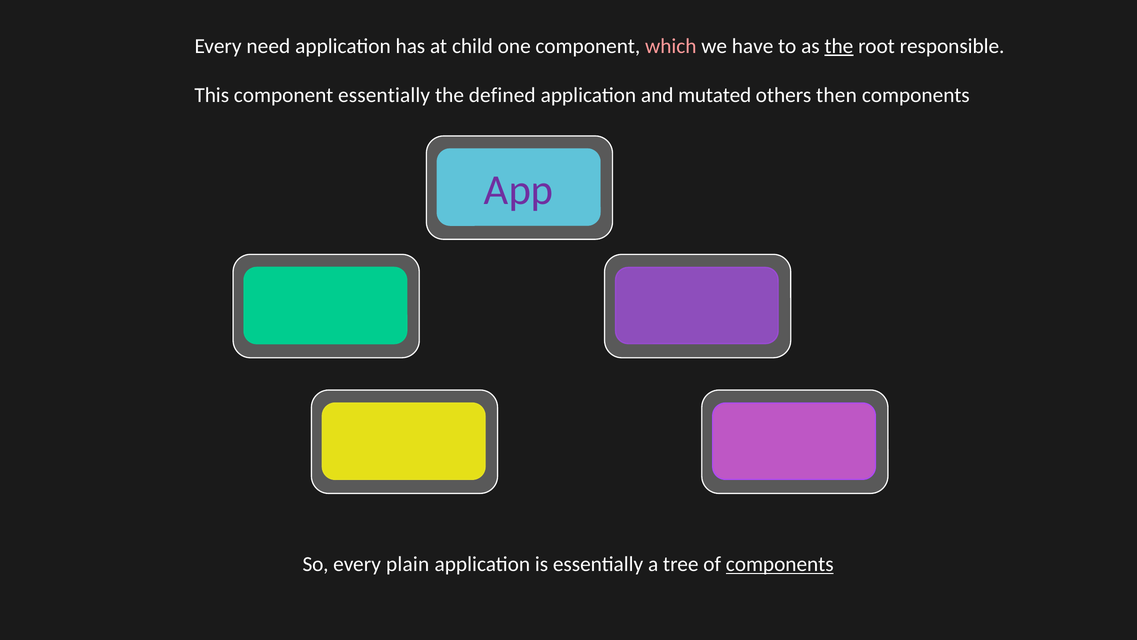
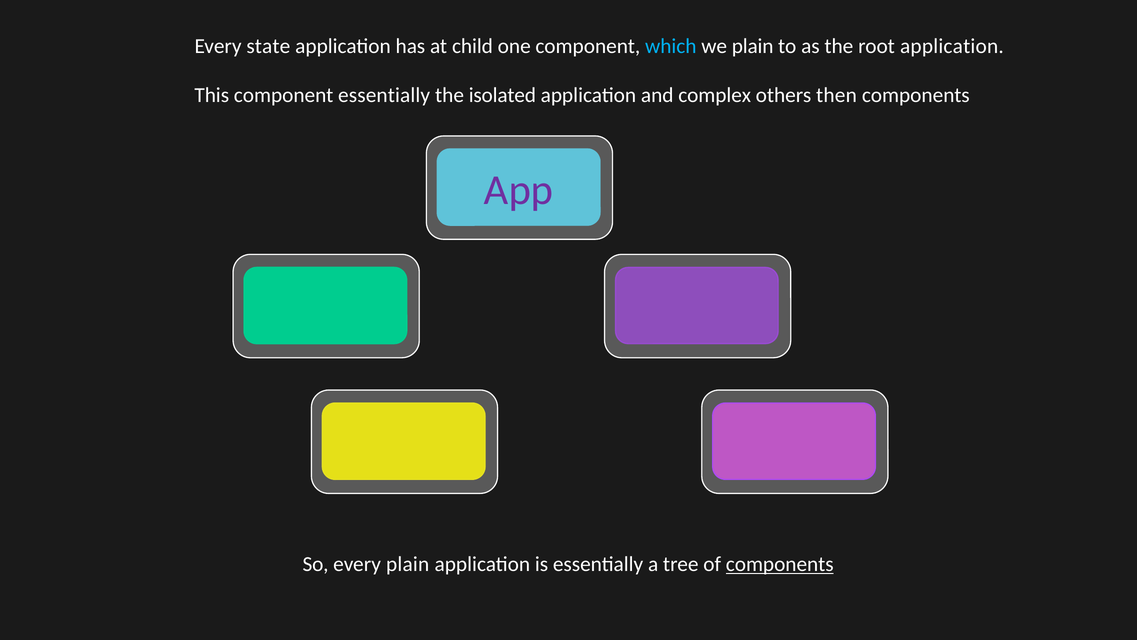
need: need -> state (268, 46)
which colour: pink -> light blue (671, 46)
we have: have -> plain (753, 46)
the underline: present -> none (839, 46)
root responsible: responsible -> application (952, 46)
defined: defined -> isolated (502, 95)
mutated: mutated -> complex (715, 95)
